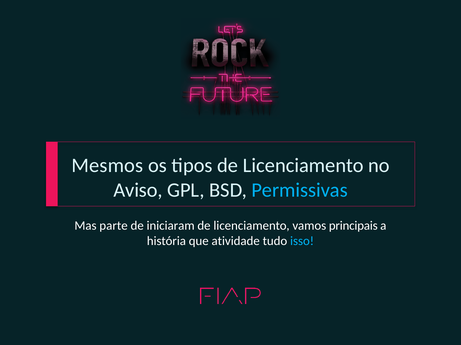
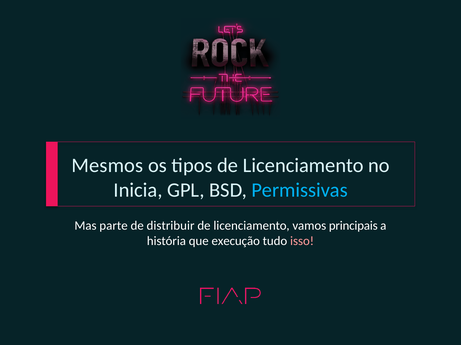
Aviso: Aviso -> Inicia (138, 190)
iniciaram: iniciaram -> distribuir (171, 226)
atividade: atividade -> execução (236, 241)
isso colour: light blue -> pink (302, 241)
